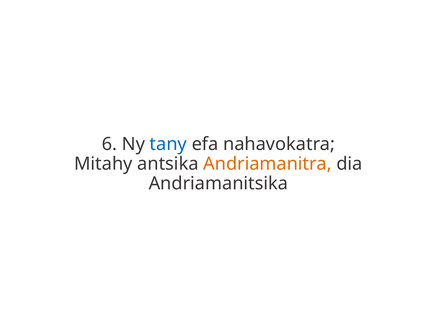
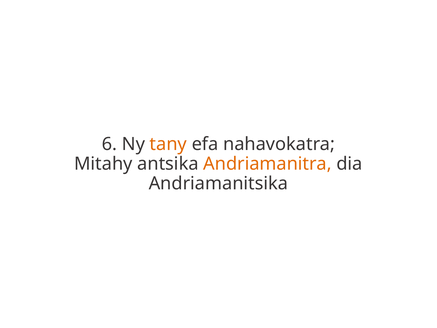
tany colour: blue -> orange (168, 144)
